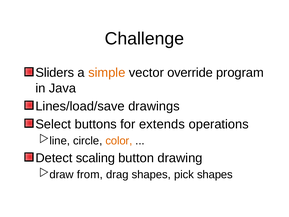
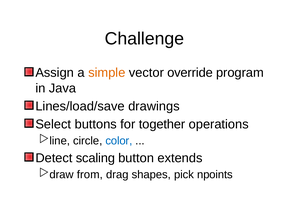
Sliders: Sliders -> Assign (55, 73)
extends: extends -> together (162, 124)
color colour: orange -> blue (119, 141)
drawing: drawing -> extends (180, 158)
pick shapes: shapes -> npoints (215, 174)
